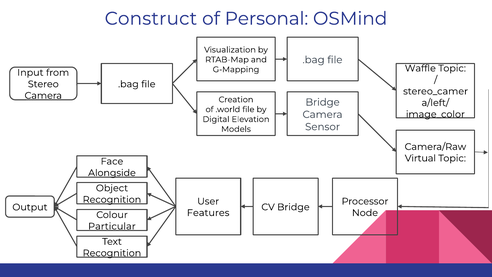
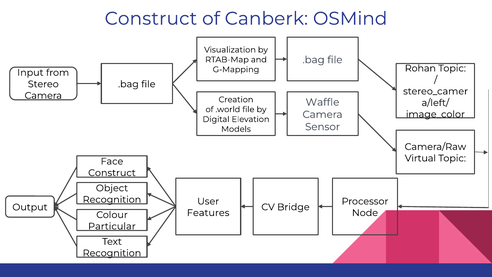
Personal: Personal -> Canberk (266, 19)
Waffle: Waffle -> Rohan (420, 68)
Bridge: Bridge -> Waffle (322, 102)
Alongside: Alongside -> Construct (112, 173)
